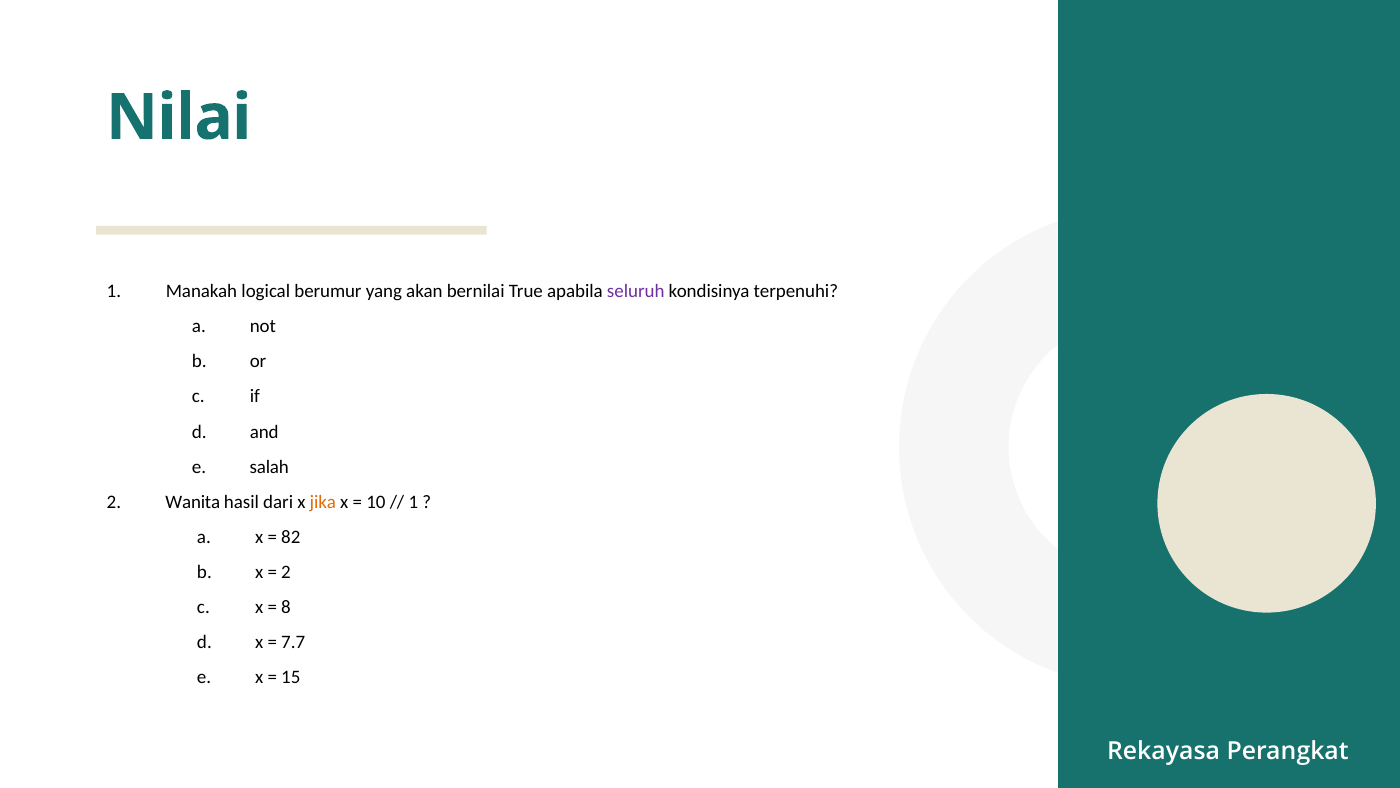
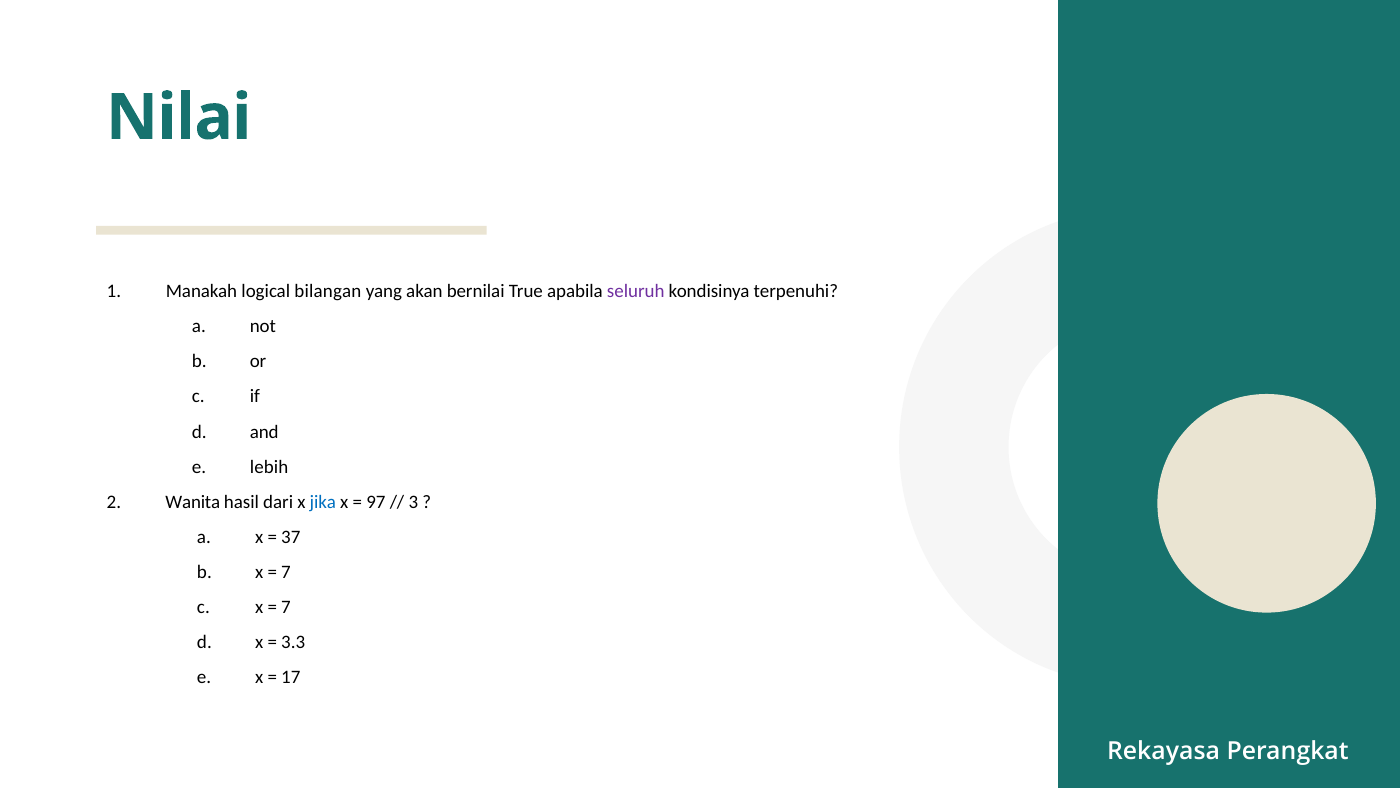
berumur: berumur -> bilangan (328, 291)
salah: salah -> lebih (269, 467)
jika colour: orange -> blue (323, 502)
10: 10 -> 97 (376, 502)
1: 1 -> 3 (413, 502)
82: 82 -> 37 (291, 537)
2: 2 -> 7 (286, 572)
8: 8 -> 7 (286, 607)
7.7: 7.7 -> 3.3 (293, 642)
15: 15 -> 17 (291, 677)
